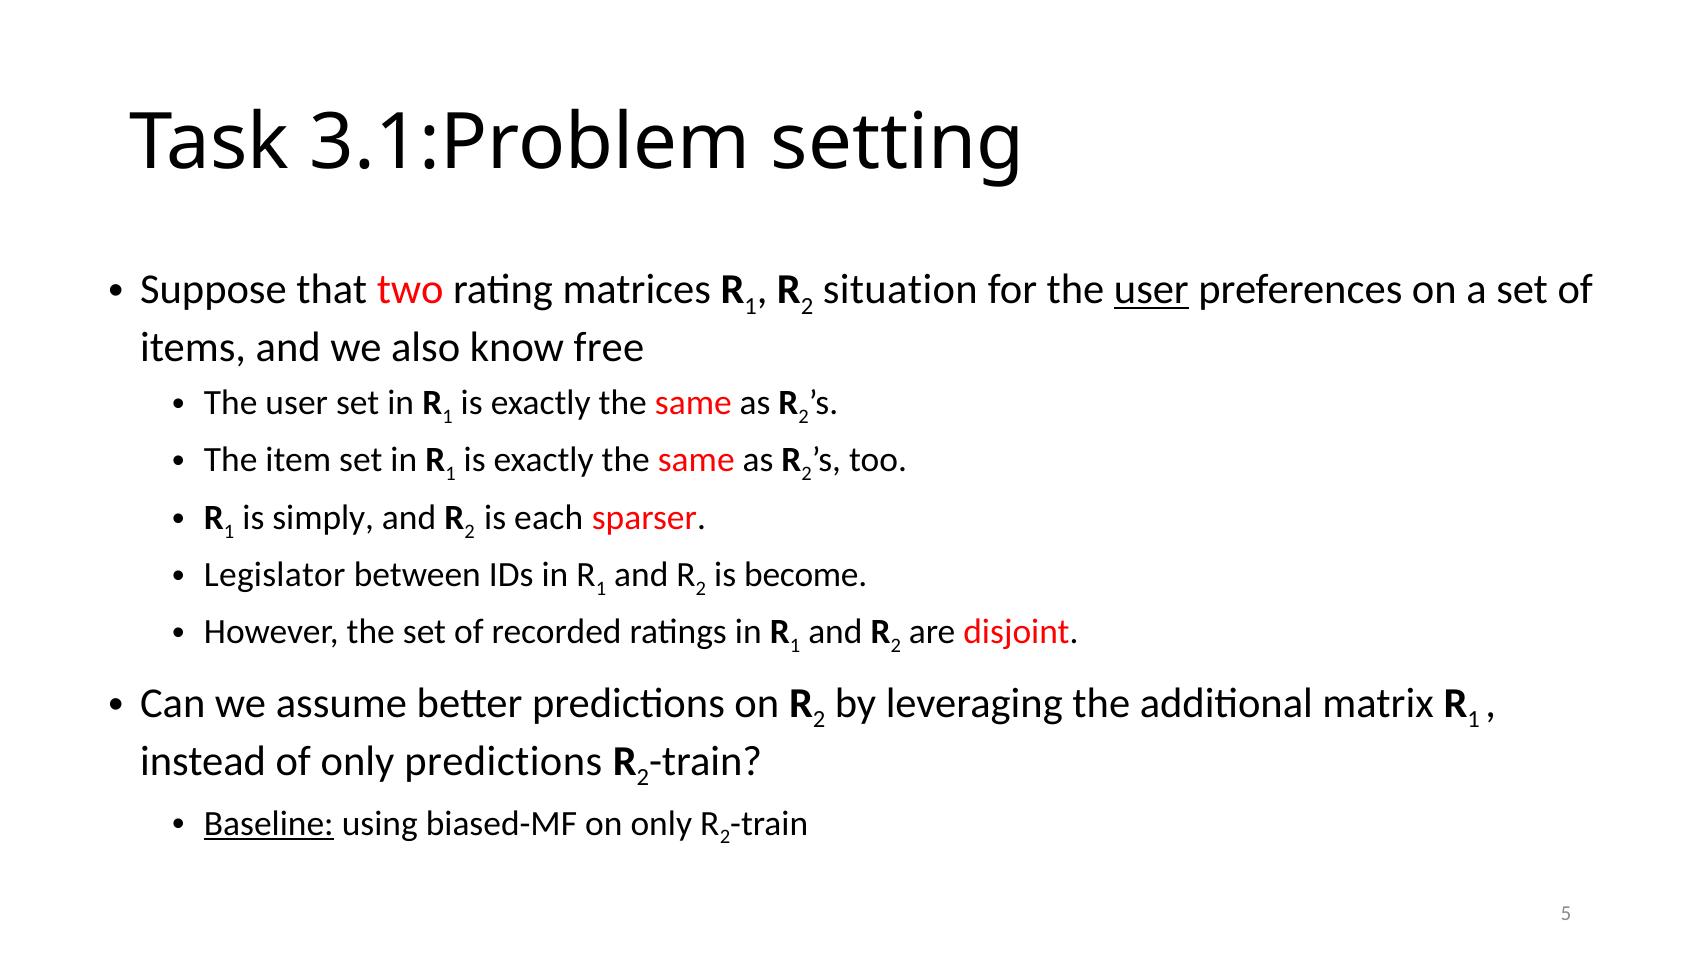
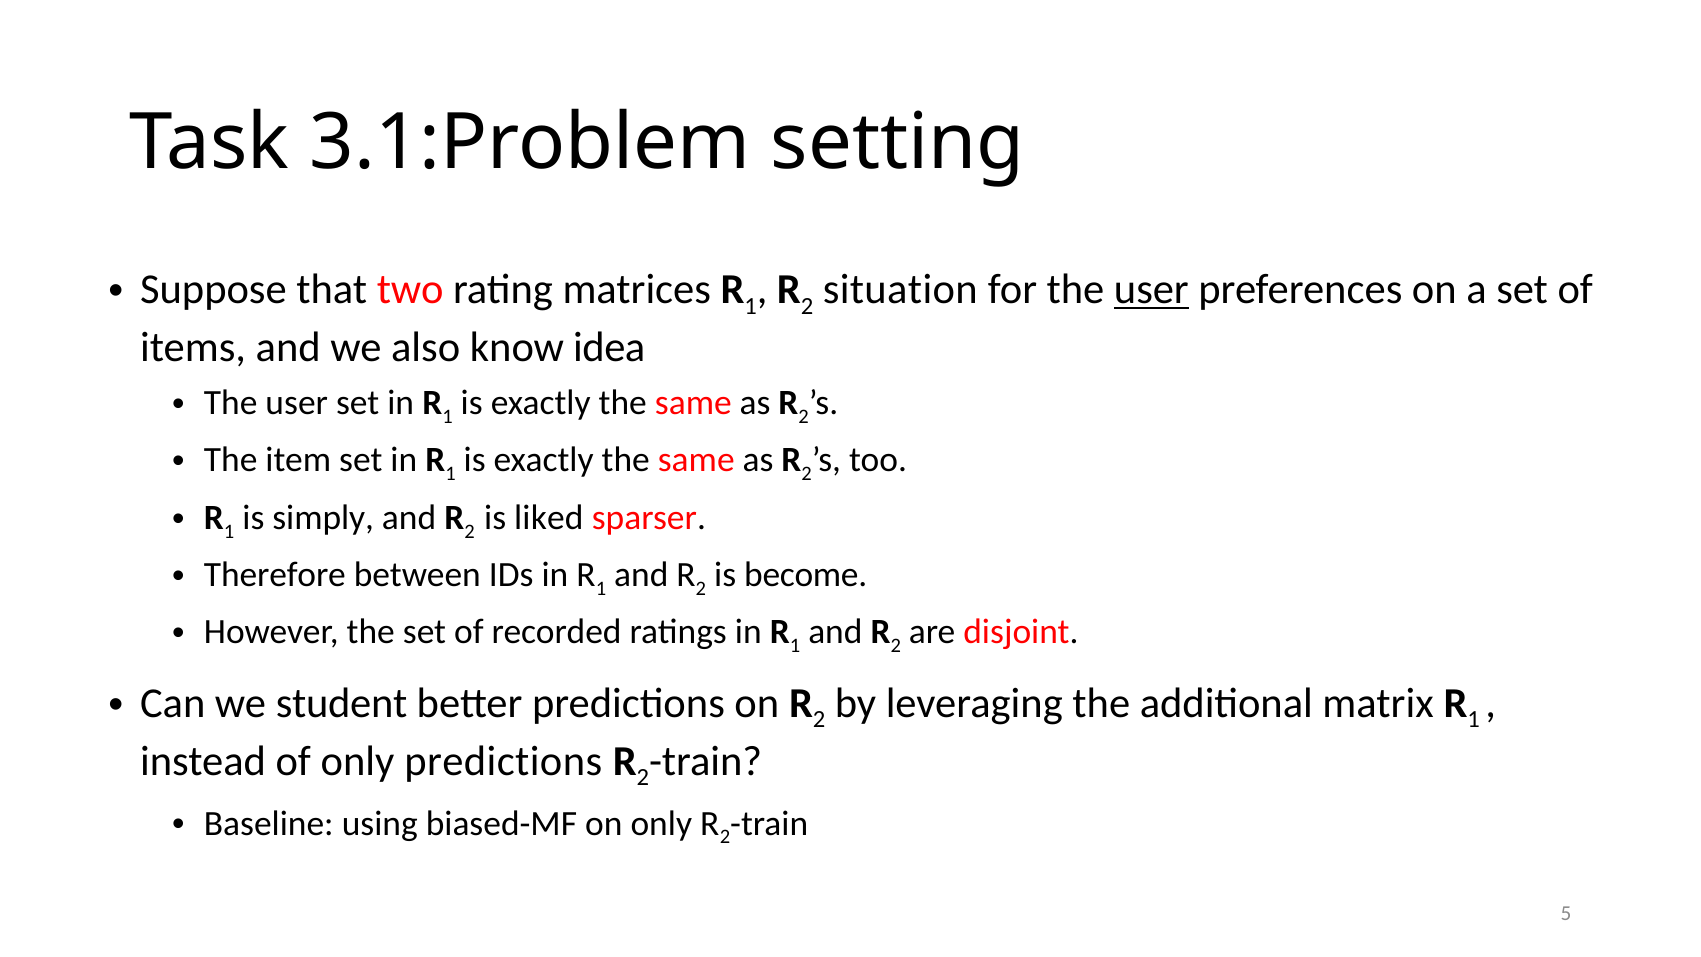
free: free -> idea (609, 348)
each: each -> liked (549, 517)
Legislator: Legislator -> Therefore (275, 575)
assume: assume -> student (342, 703)
Baseline underline: present -> none (269, 823)
